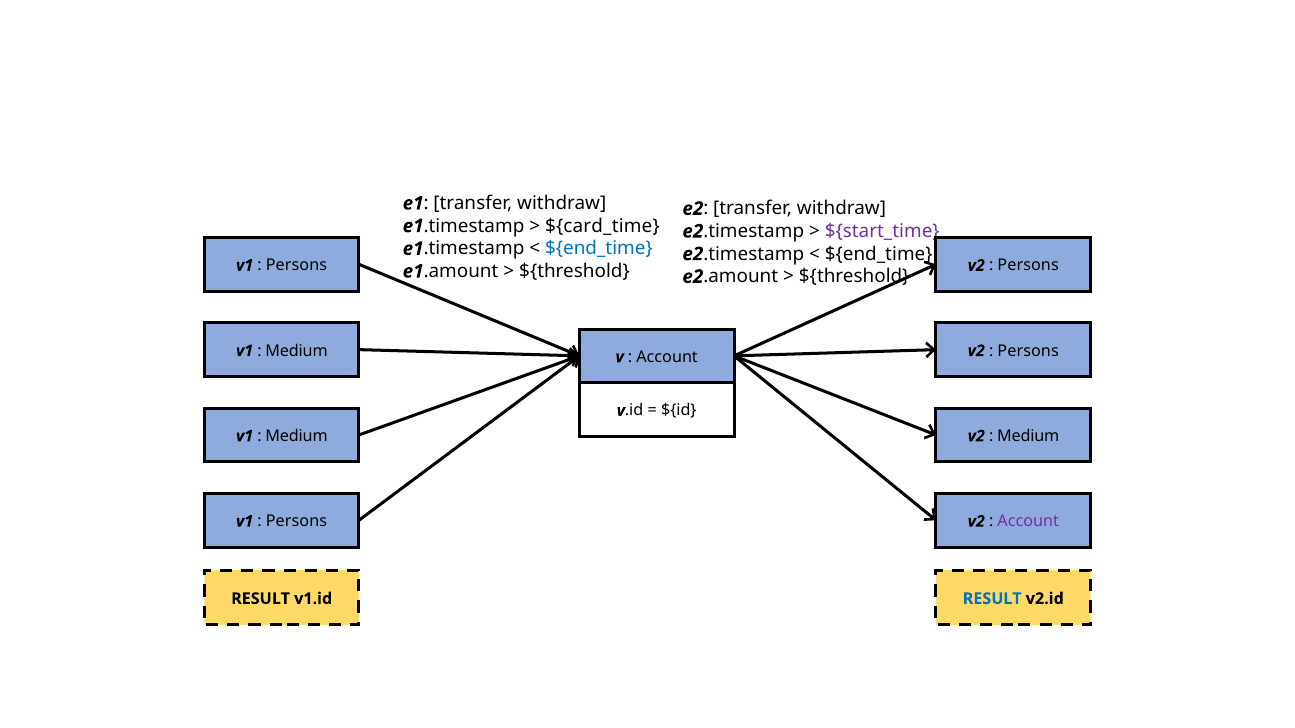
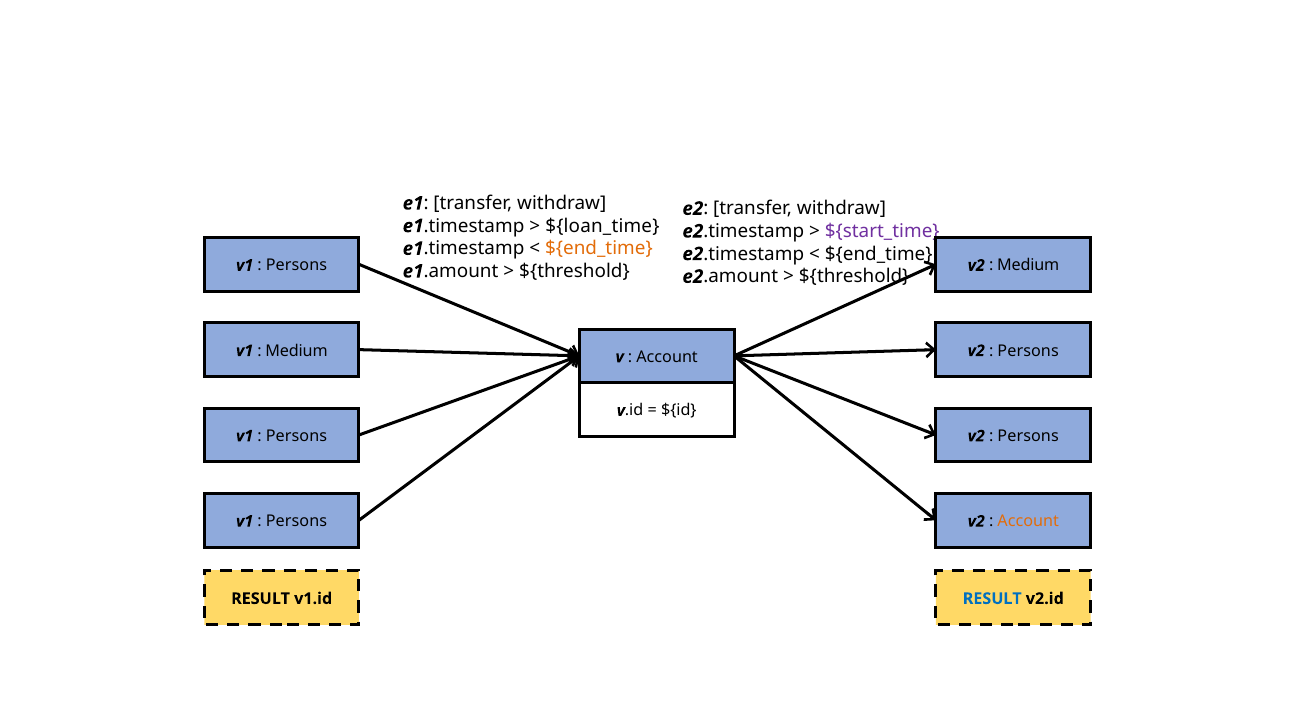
${card_time: ${card_time -> ${loan_time (602, 226)
${end_time colour: blue -> orange (599, 249)
Persons: Persons -> Medium (1028, 266)
Medium: Medium -> Persons (296, 436)
Medium: Medium -> Persons (1028, 436)
Account colour: purple -> orange (1028, 522)
